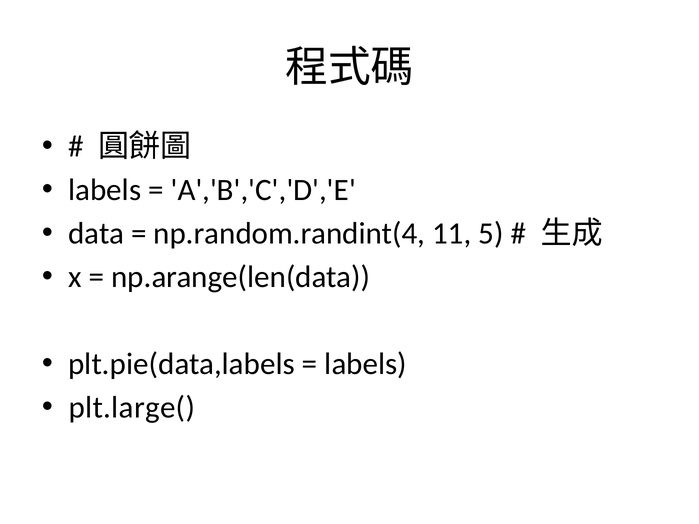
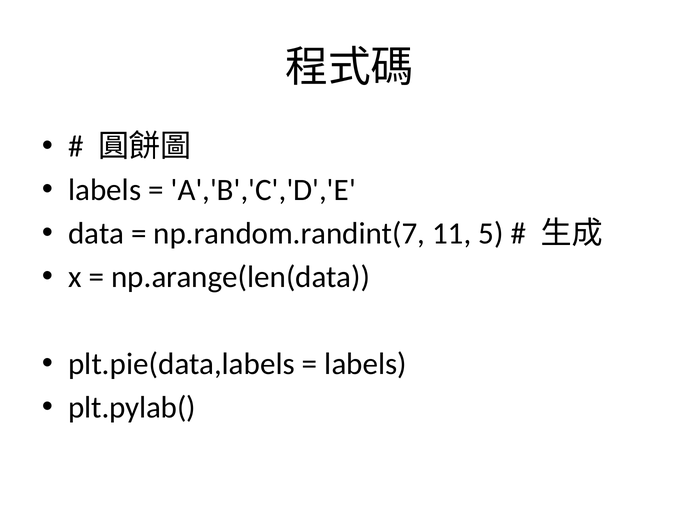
np.random.randint(4: np.random.randint(4 -> np.random.randint(7 (289, 234)
plt.large(: plt.large( -> plt.pylab( (132, 408)
